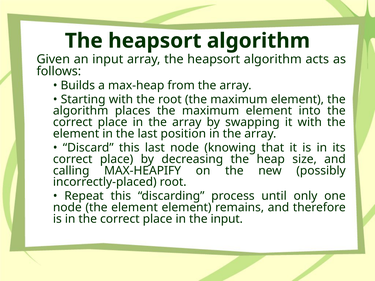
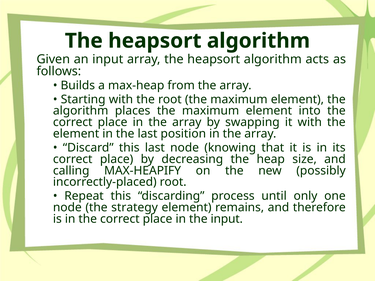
node the element: element -> strategy (135, 208)
